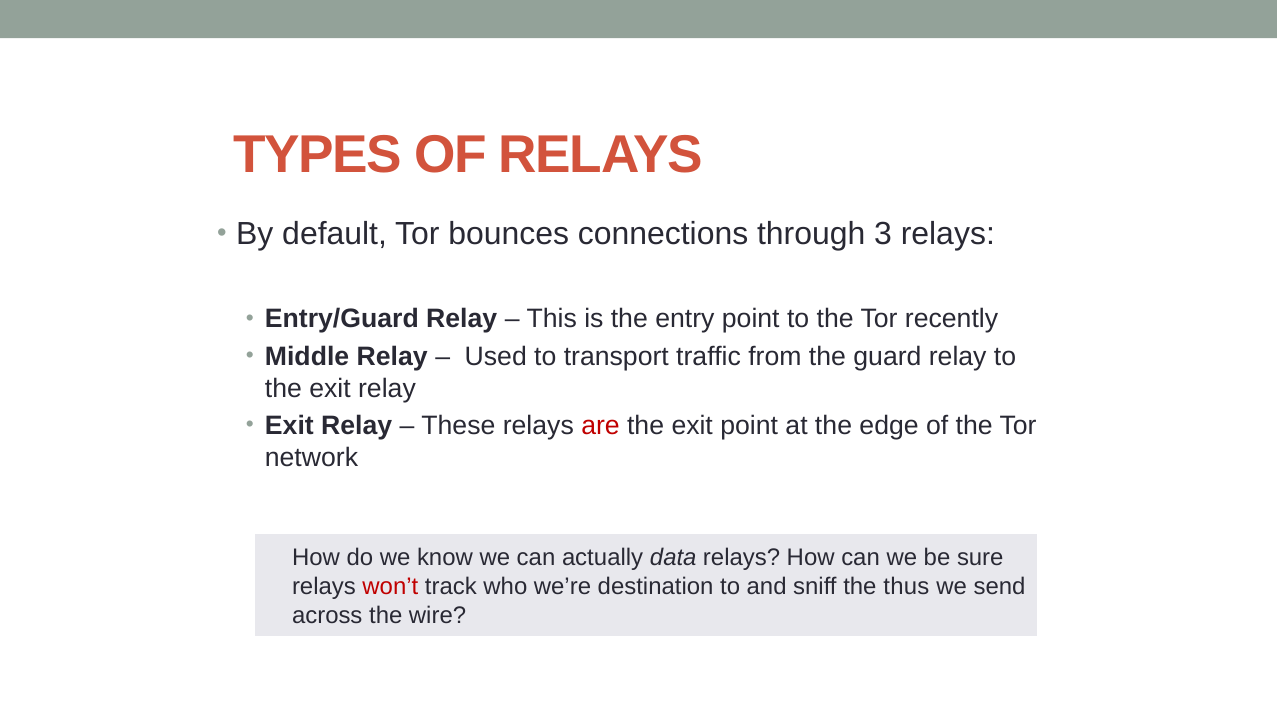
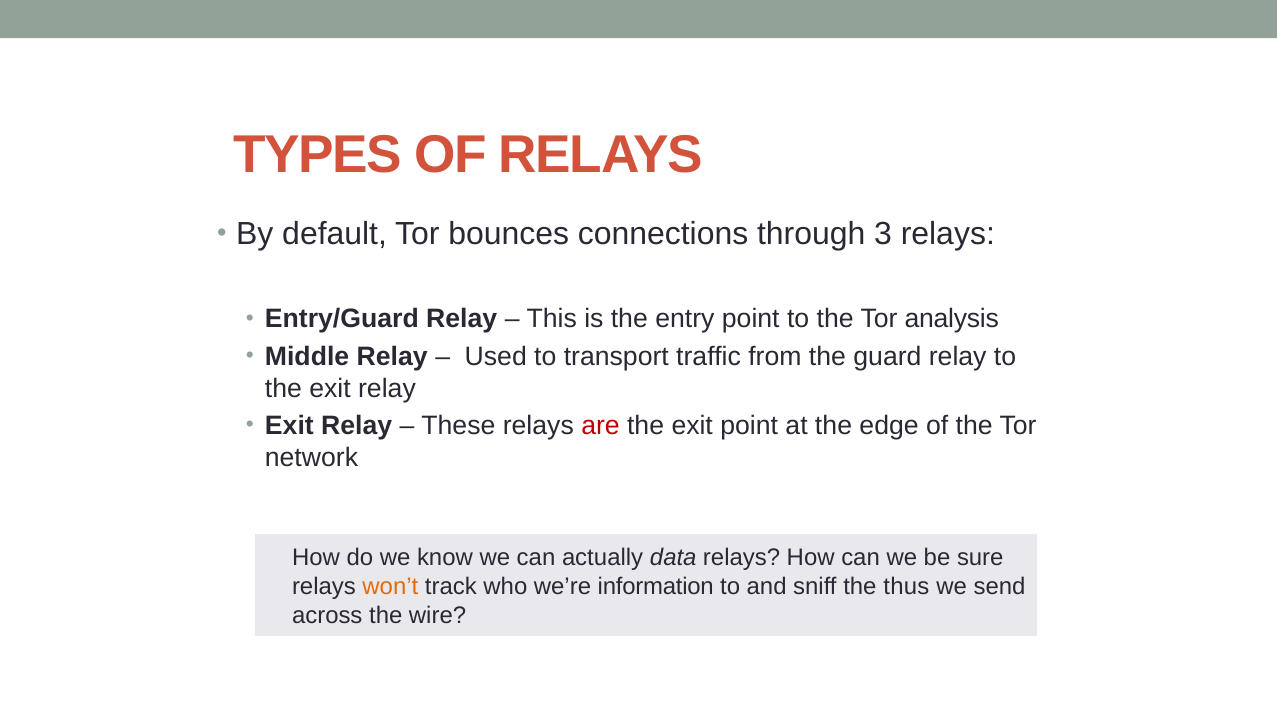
recently: recently -> analysis (952, 319)
won’t colour: red -> orange (390, 587)
destination: destination -> information (656, 587)
